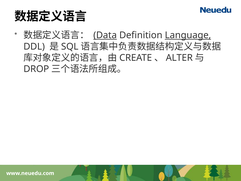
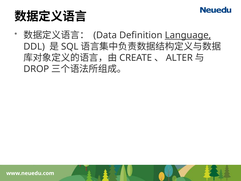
Data underline: present -> none (105, 35)
